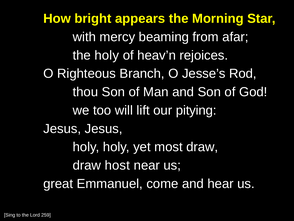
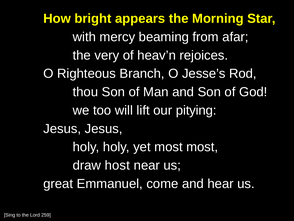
the holy: holy -> very (107, 55)
most draw: draw -> most (202, 147)
